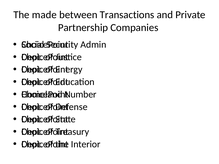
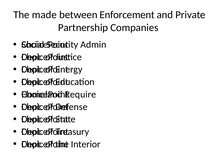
Transactions: Transactions -> Enforcement (127, 15)
Number: Number -> Require (80, 94)
